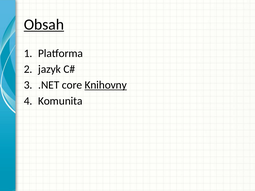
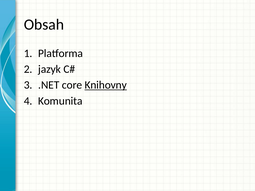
Obsah underline: present -> none (44, 25)
